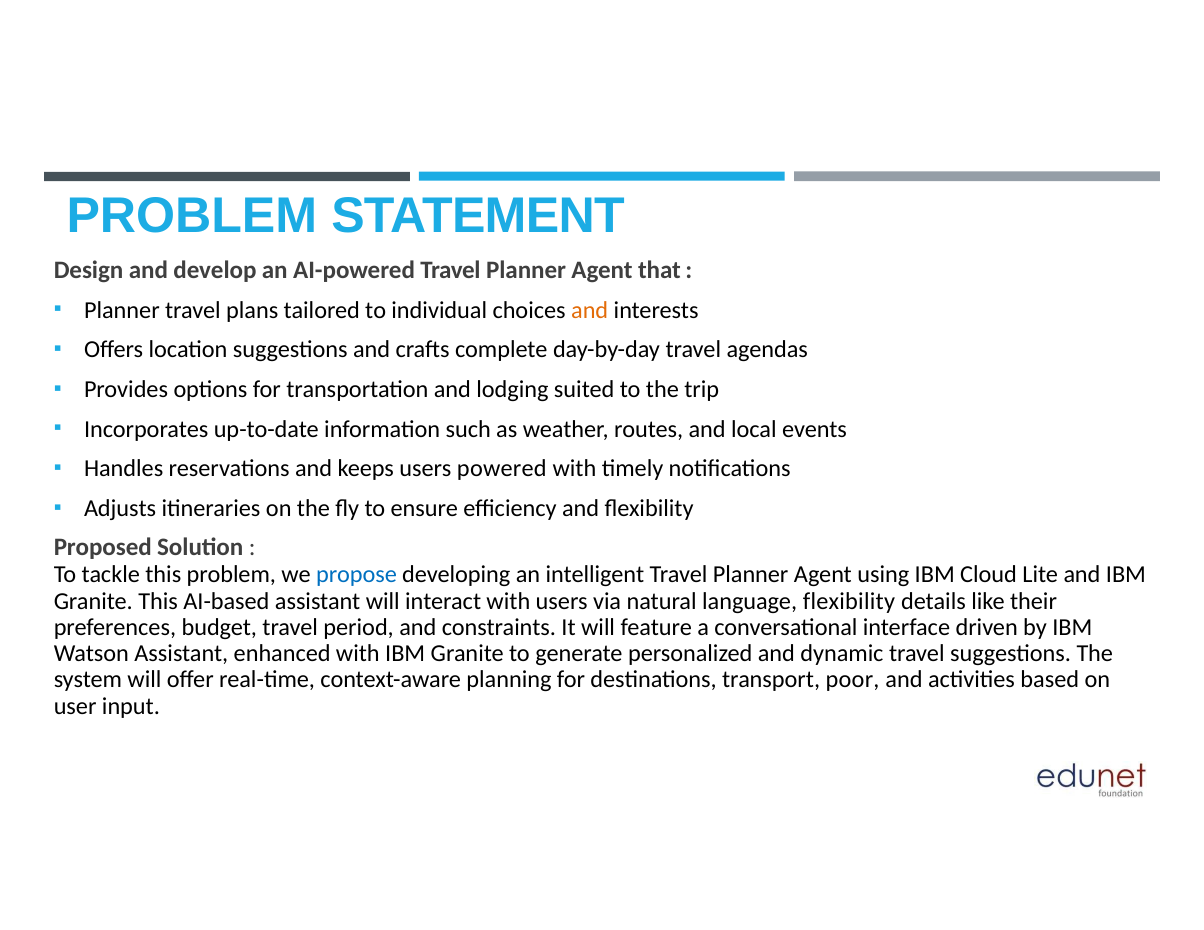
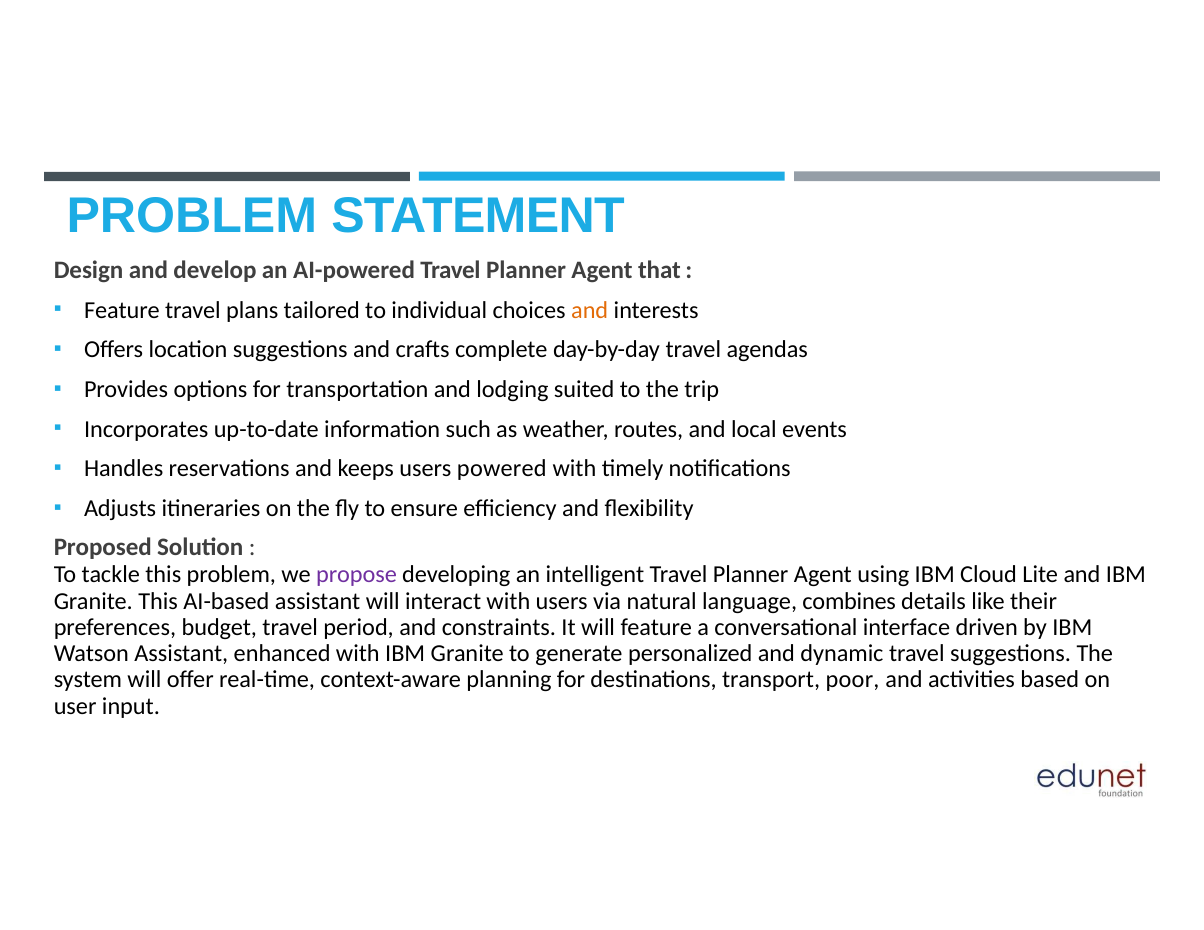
Planner: Planner -> Feature (122, 310)
propose colour: blue -> purple (356, 575)
language flexibility: flexibility -> combines (849, 601)
